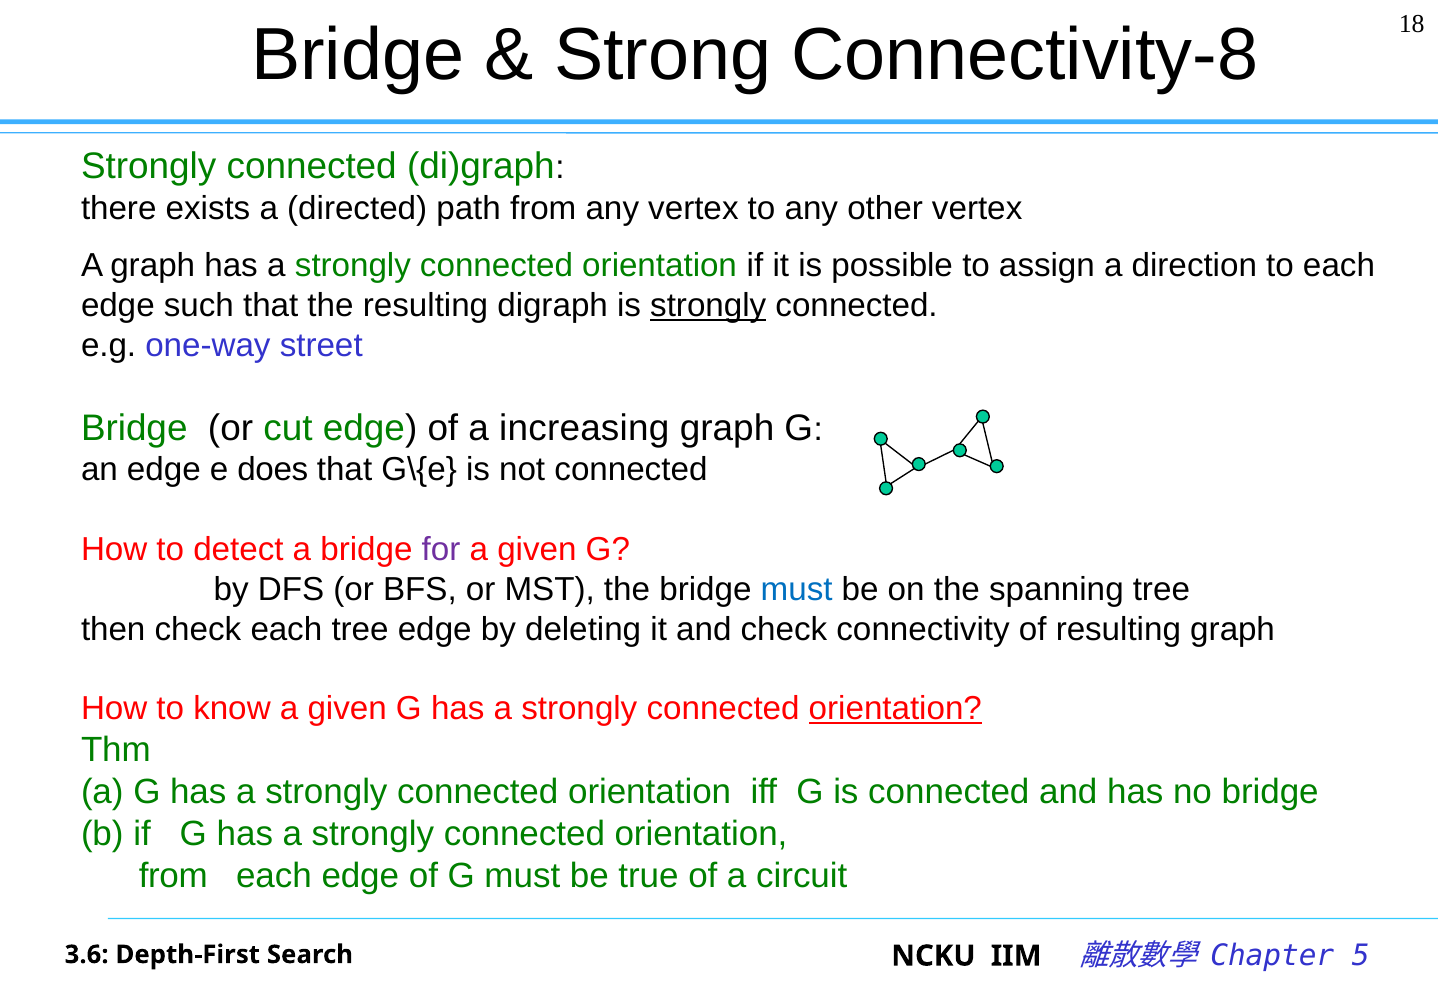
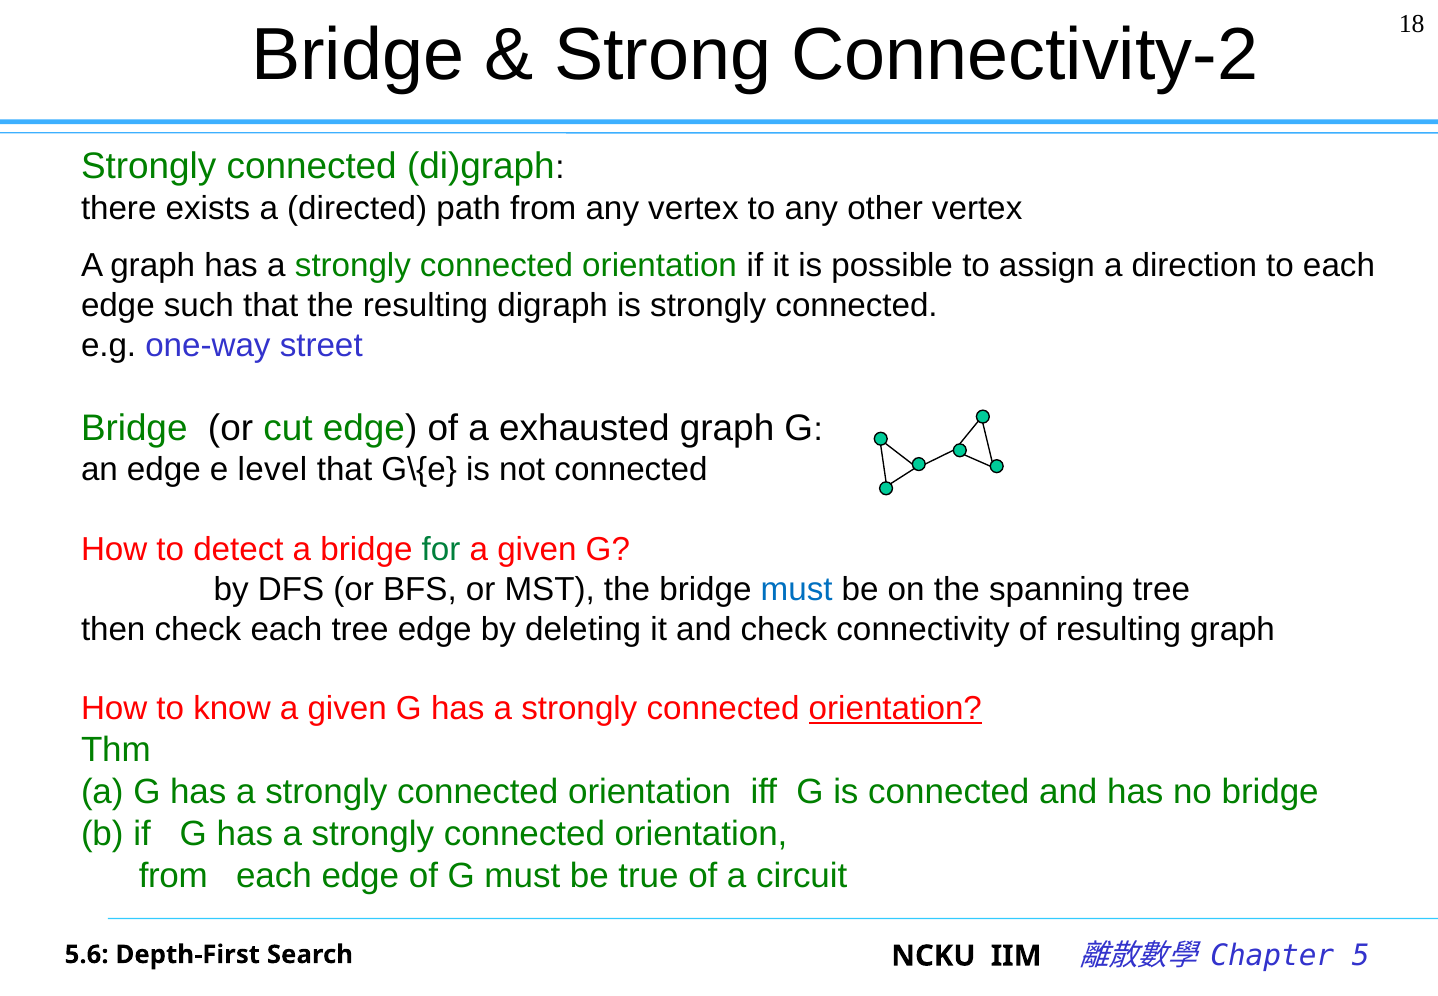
Connectivity-8: Connectivity-8 -> Connectivity-2 (1025, 55)
strongly underline: present -> none (708, 306)
increasing: increasing -> exhausted (584, 428)
does: does -> level (272, 469)
for colour: purple -> green (441, 549)
3.6: 3.6 -> 5.6 (87, 954)
